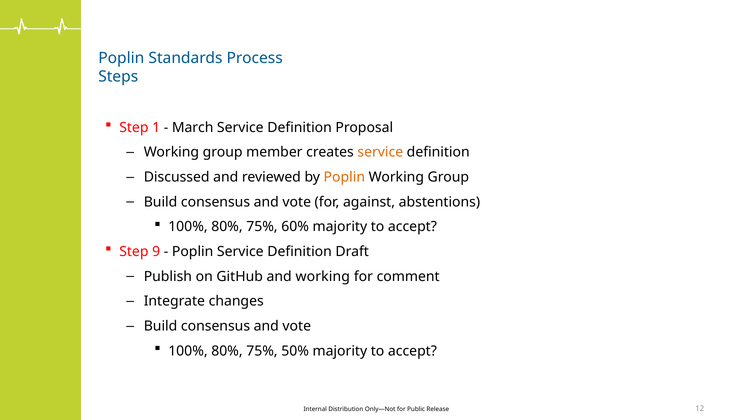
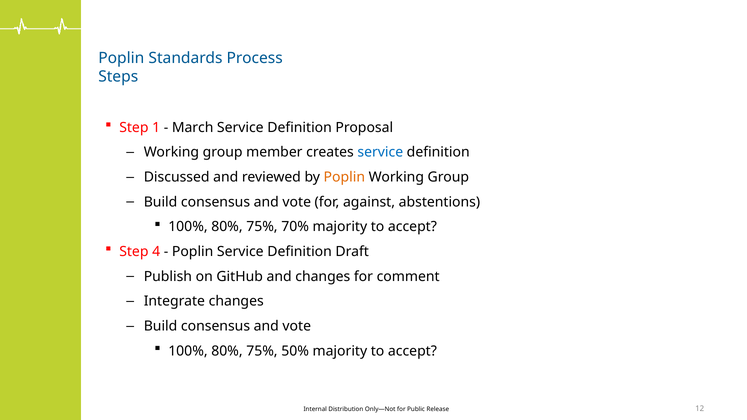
service colour: orange -> blue (380, 152)
60%: 60% -> 70% (295, 227)
9: 9 -> 4 (156, 252)
and working: working -> changes (323, 277)
